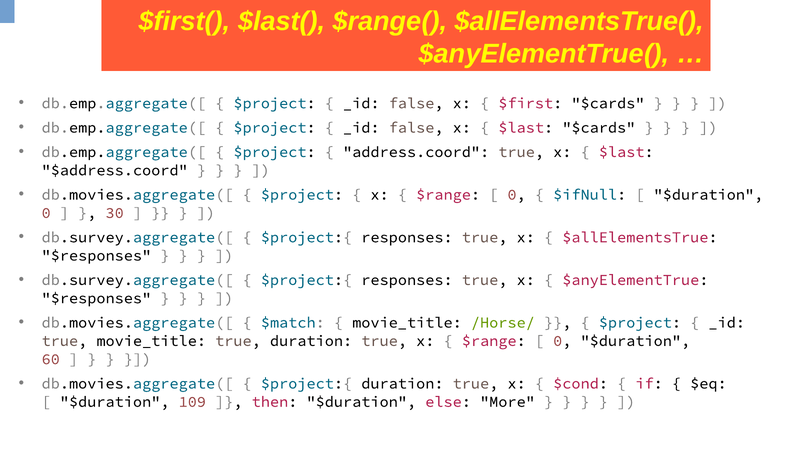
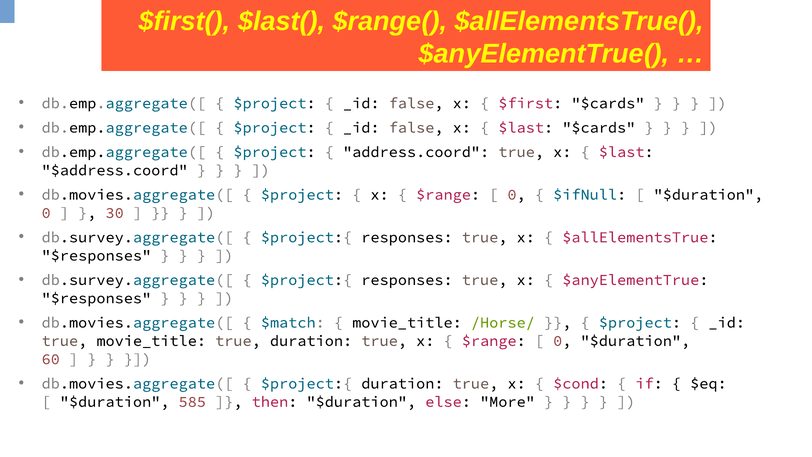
109: 109 -> 585 (192, 402)
